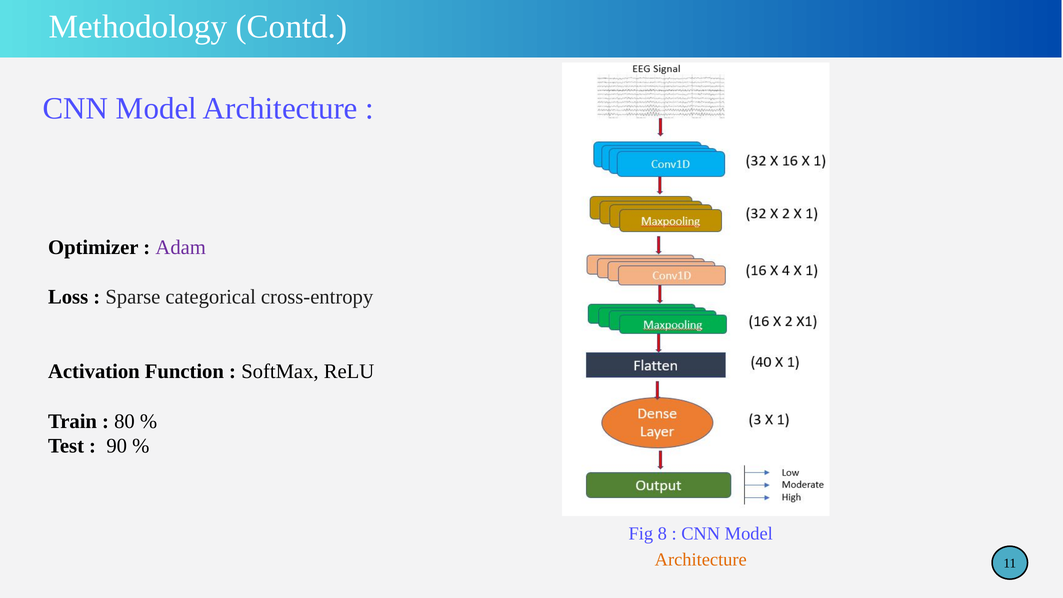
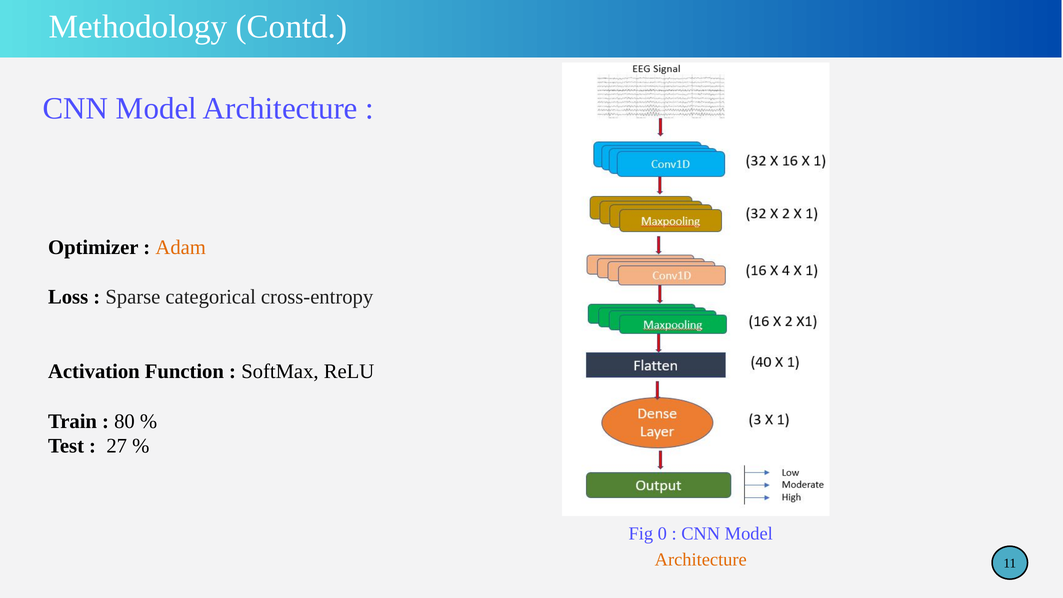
Adam colour: purple -> orange (181, 247)
90: 90 -> 27 (117, 446)
8: 8 -> 0 (662, 534)
